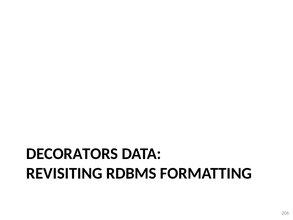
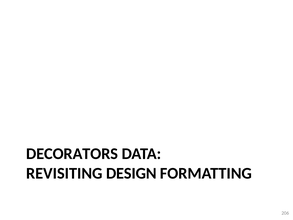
RDBMS: RDBMS -> DESIGN (131, 173)
